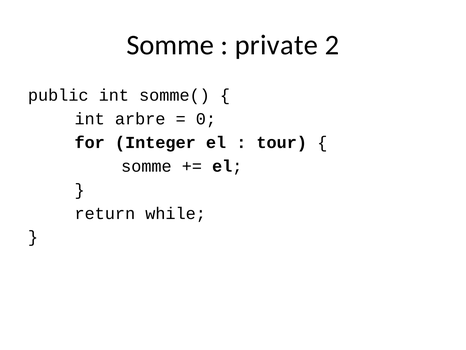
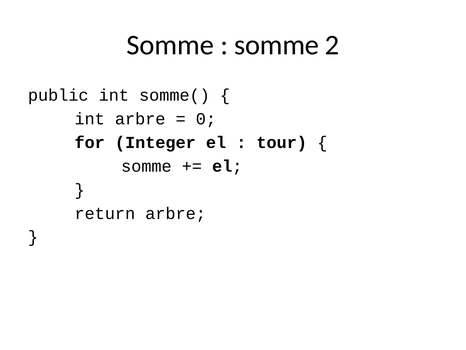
private: private -> somme (277, 45)
return while: while -> arbre (176, 213)
